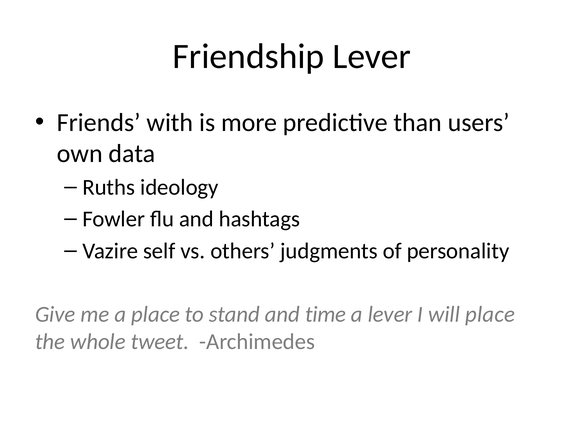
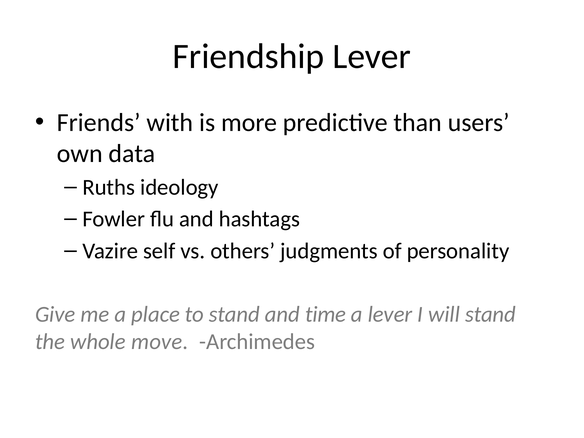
will place: place -> stand (490, 314)
tweet: tweet -> move (160, 342)
